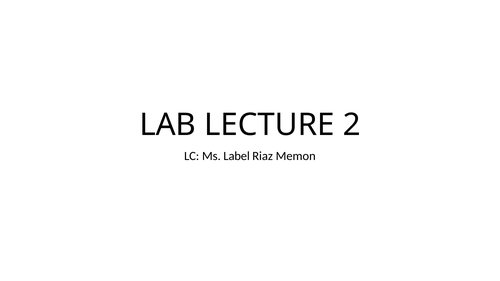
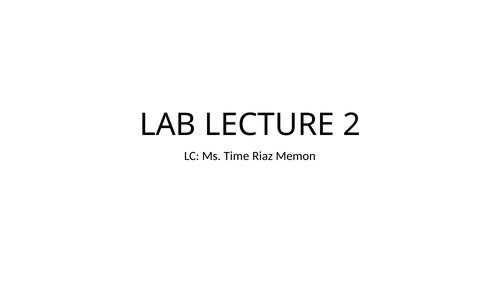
Label: Label -> Time (236, 156)
